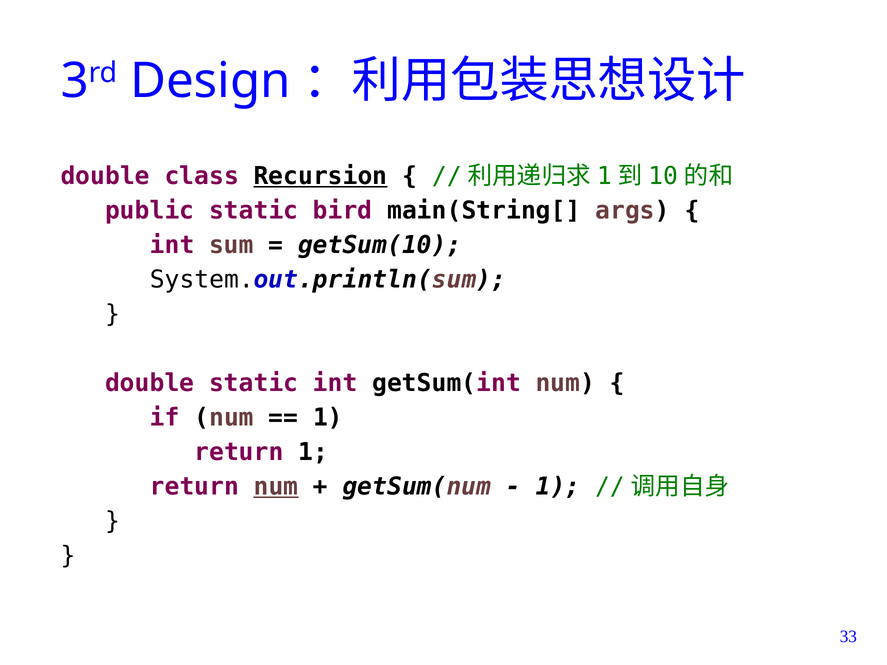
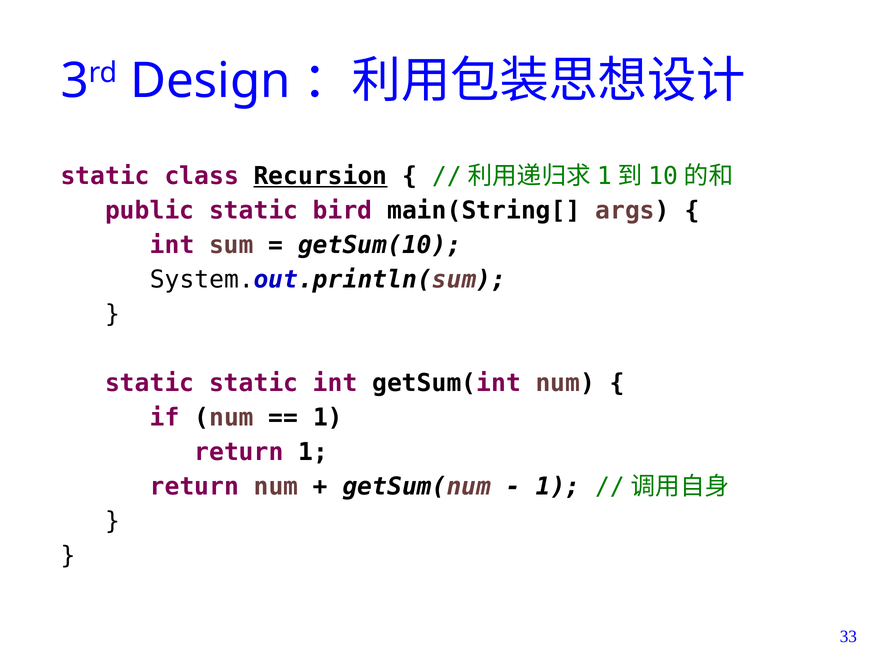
double: double -> static (105, 176)
double: double -> static (150, 383)
num underline: present -> none (276, 487)
